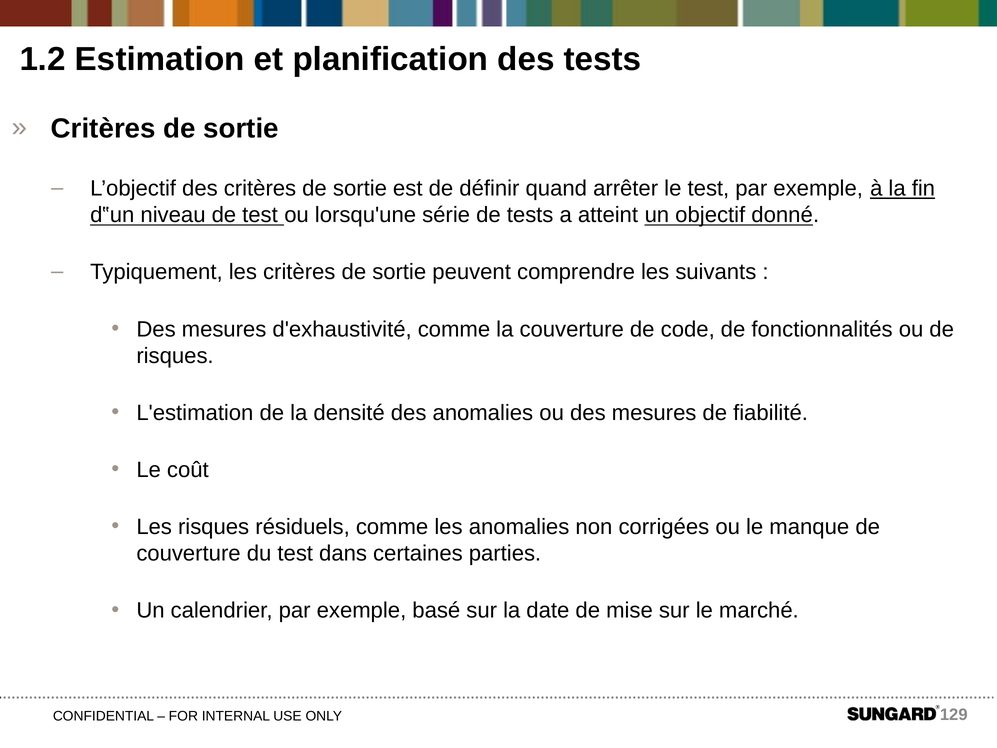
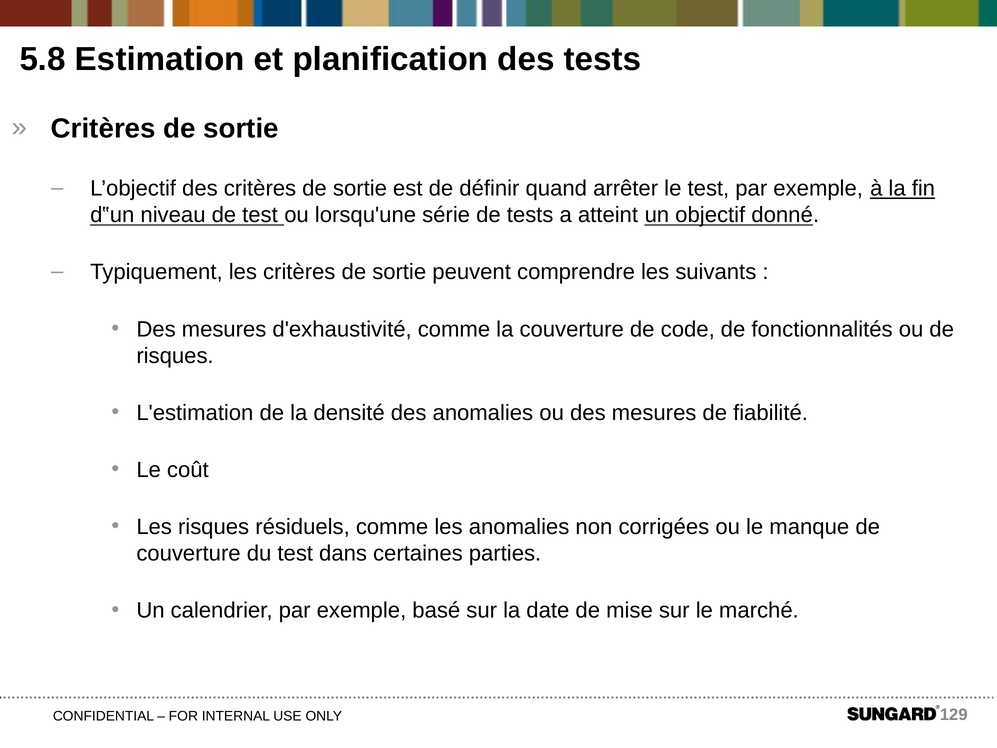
1.2: 1.2 -> 5.8 (43, 59)
